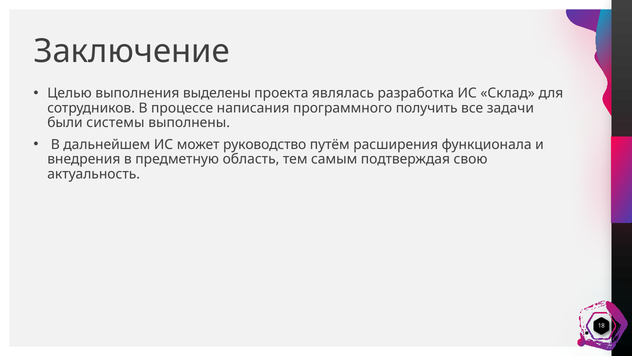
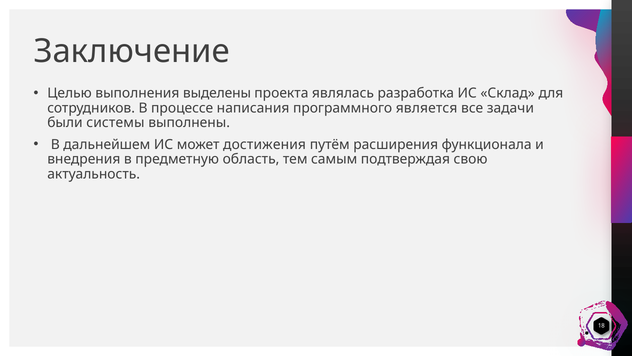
получить: получить -> является (427, 108)
руководство: руководство -> достижения (265, 144)
